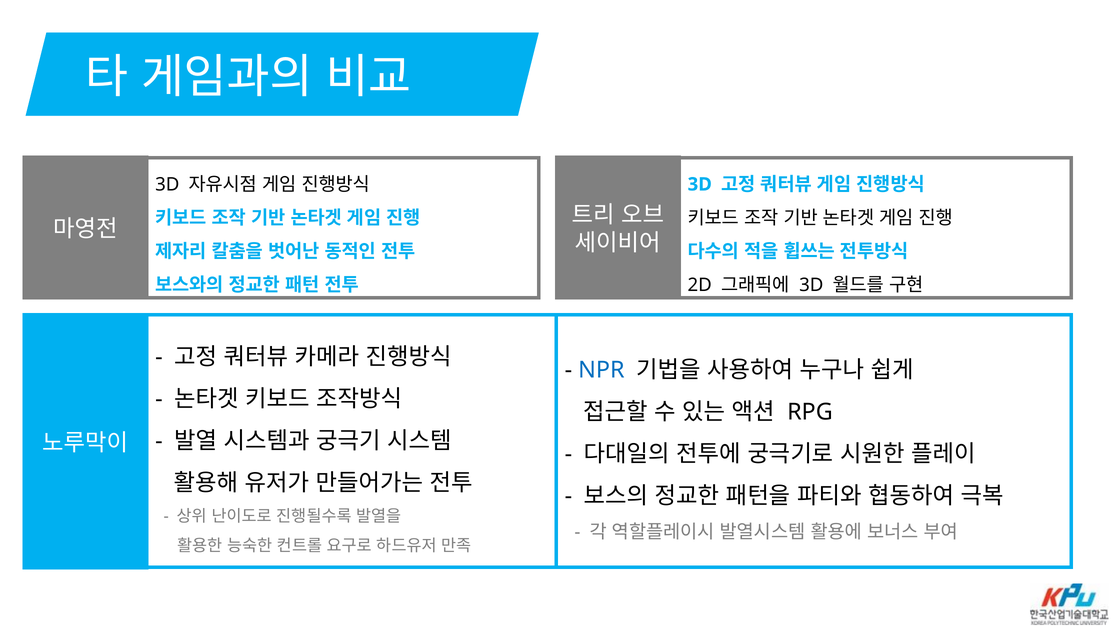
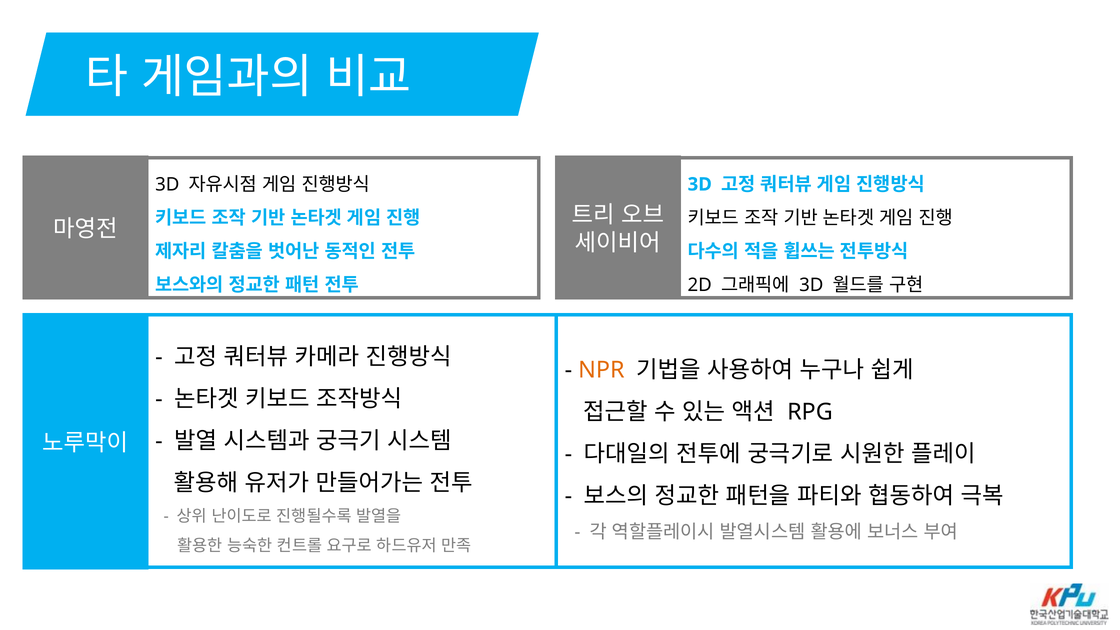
NPR colour: blue -> orange (601, 370)
